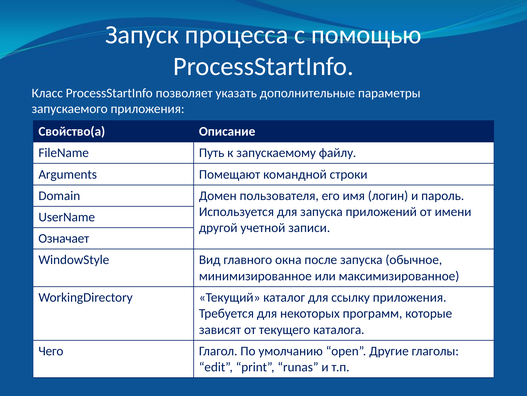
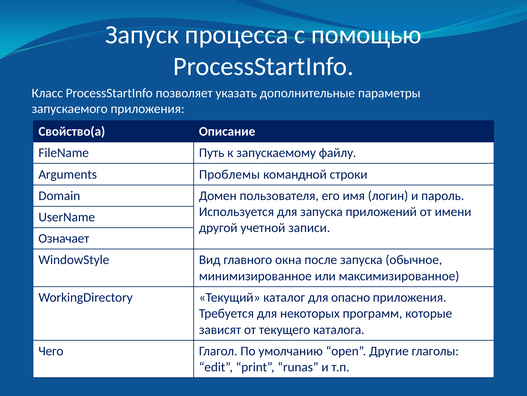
Помещают: Помещают -> Проблемы (229, 174)
ссылку: ссылку -> опасно (351, 297)
